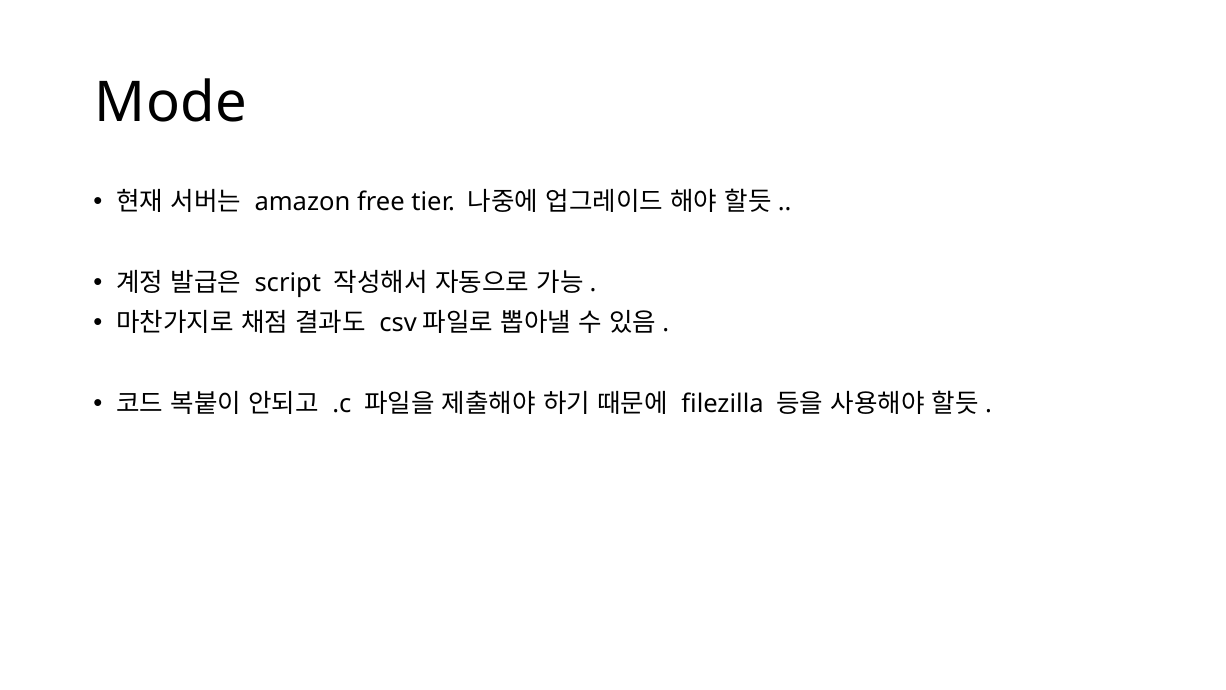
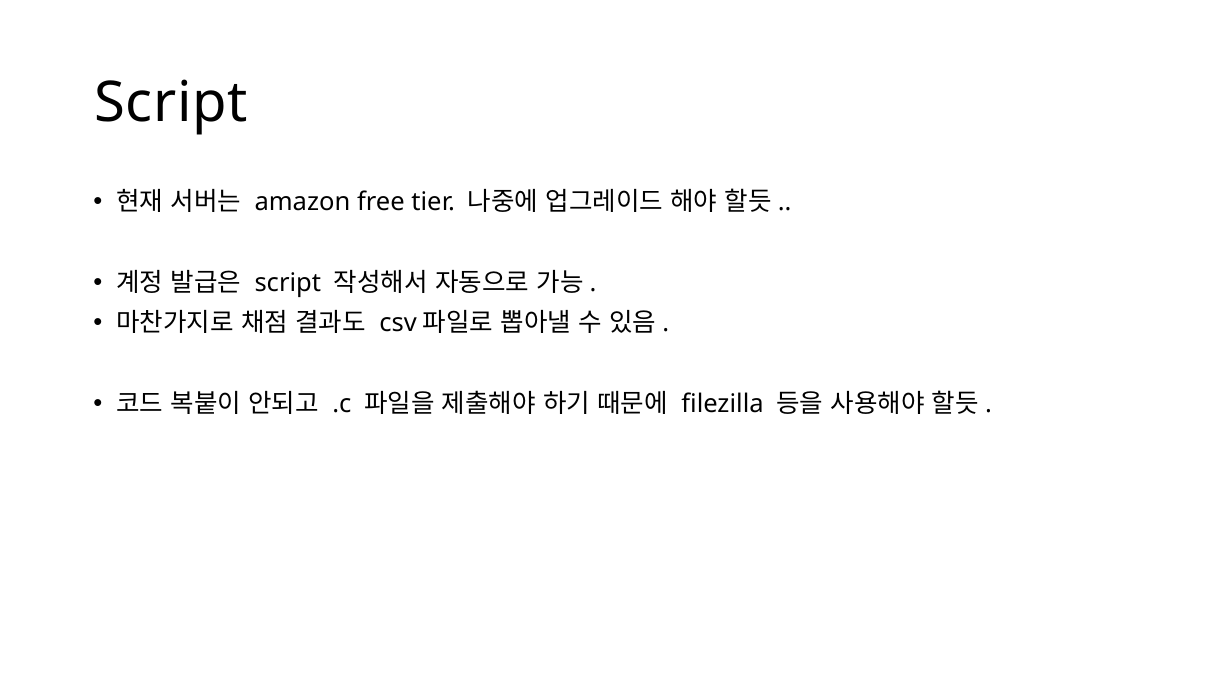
Mode: Mode -> Script (171, 103)
